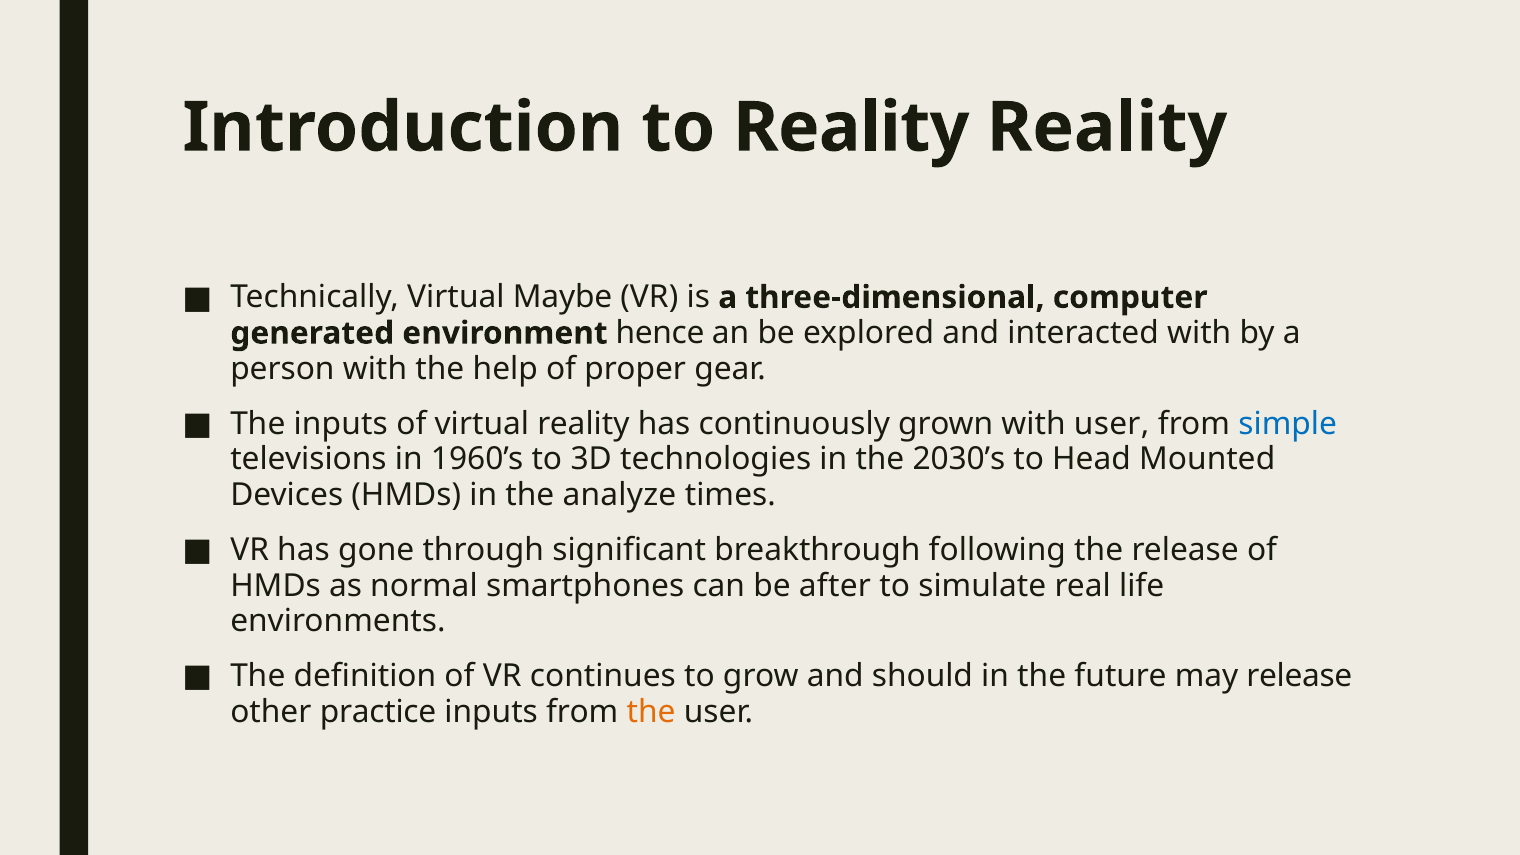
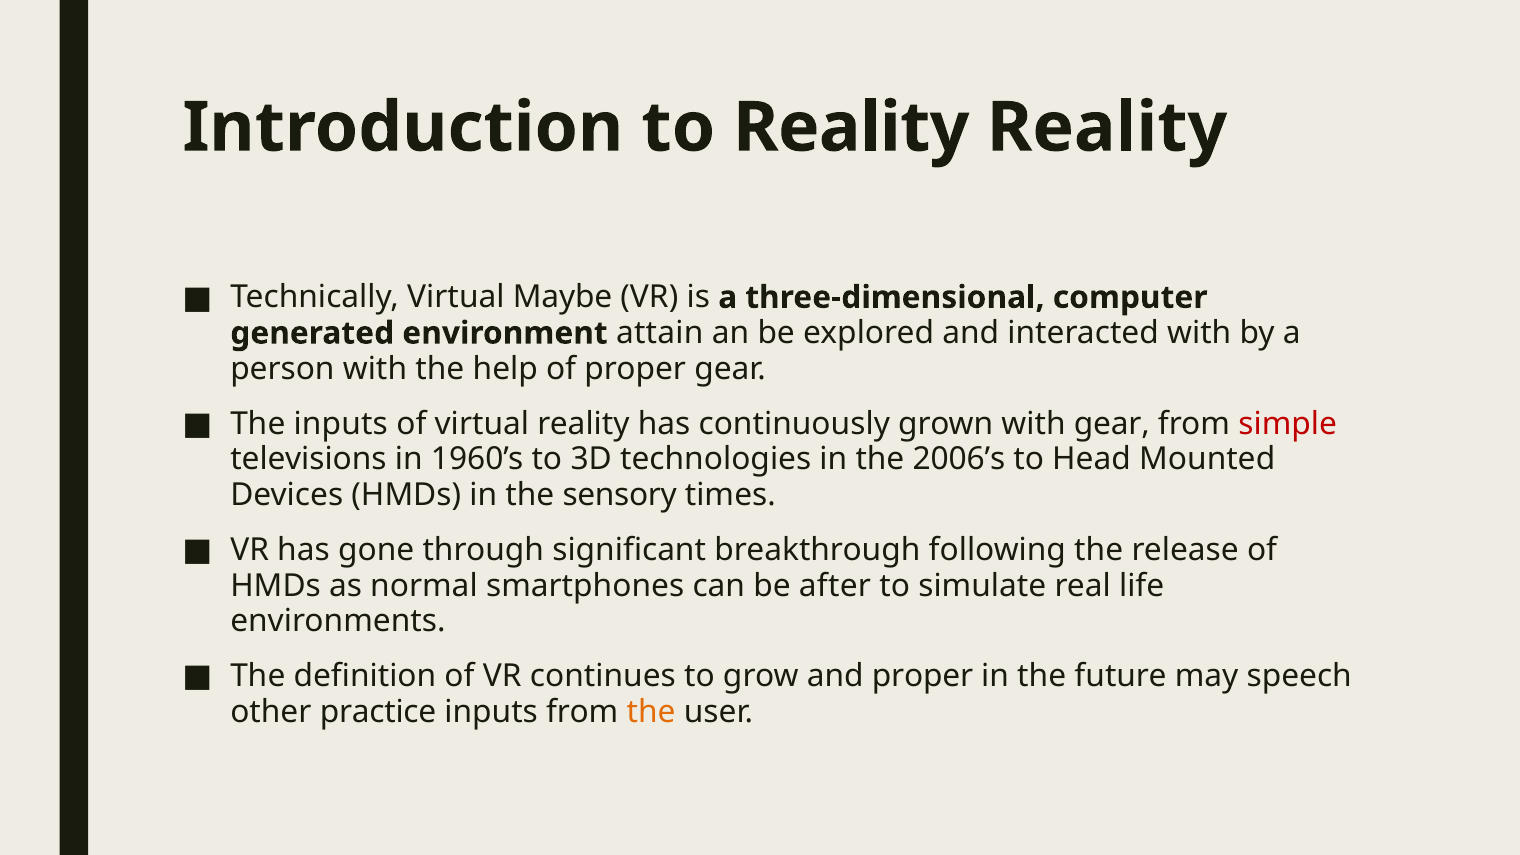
hence: hence -> attain (660, 333)
with user: user -> gear (1112, 424)
simple colour: blue -> red (1288, 424)
2030’s: 2030’s -> 2006’s (959, 459)
analyze: analyze -> sensory (620, 495)
and should: should -> proper (923, 676)
may release: release -> speech (1299, 676)
